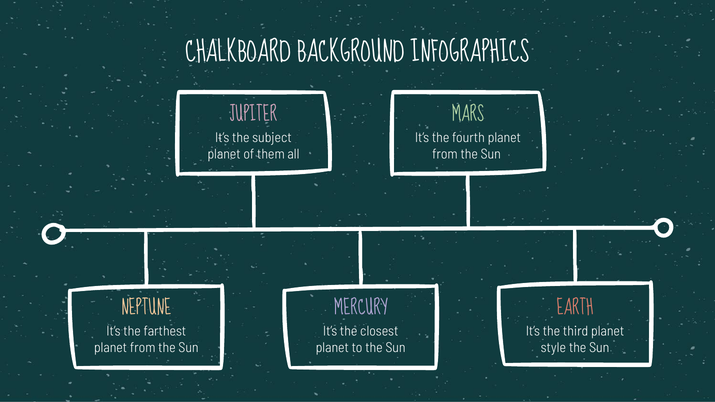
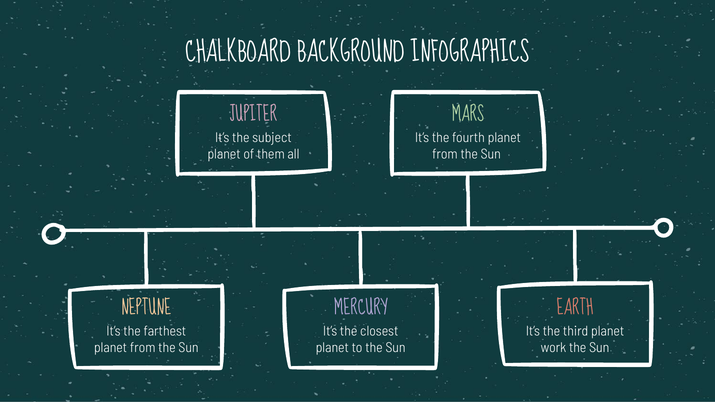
style: style -> work (553, 348)
